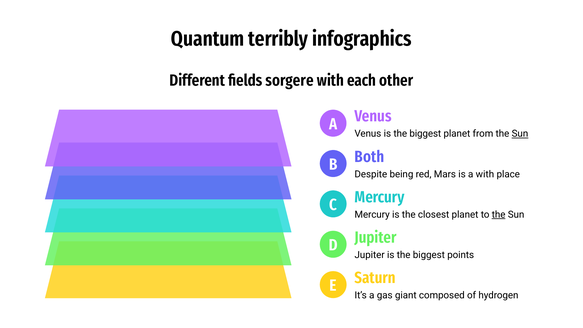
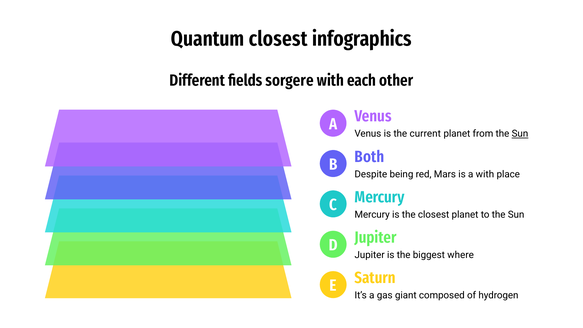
Quantum terribly: terribly -> closest (278, 39)
Venus is the biggest: biggest -> current (425, 134)
the underline: present -> none (499, 214)
points: points -> where (461, 255)
